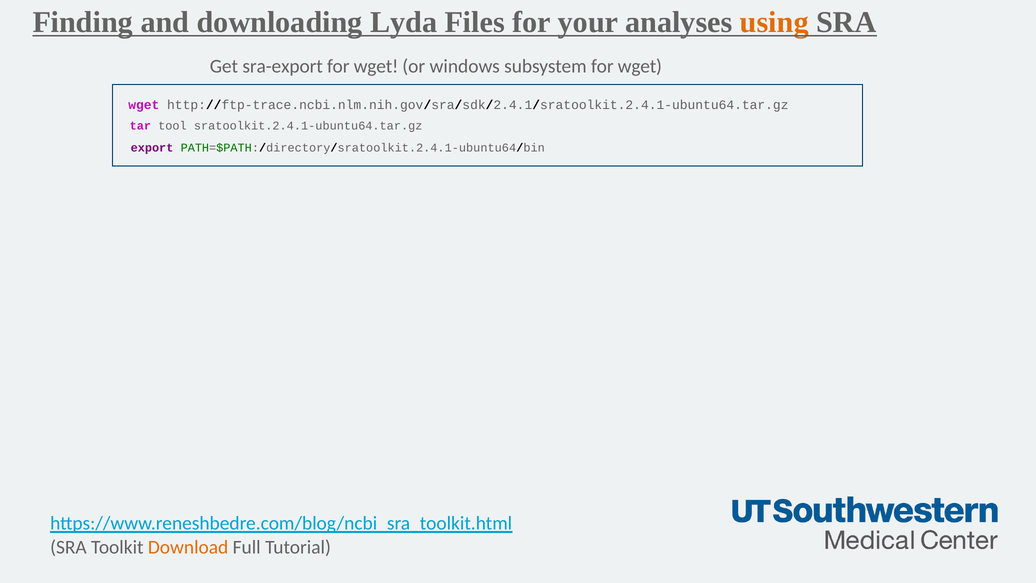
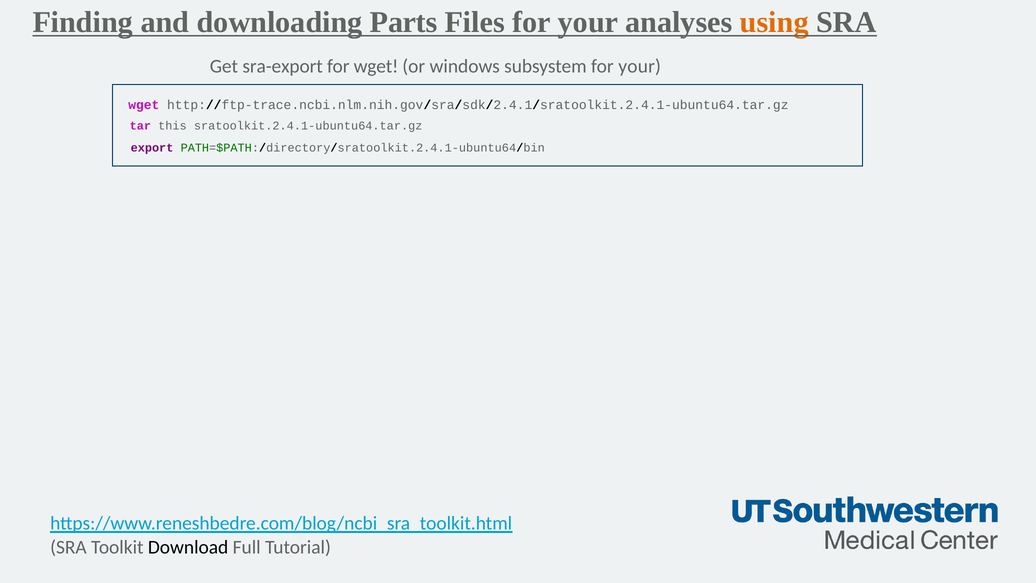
Lyda: Lyda -> Parts (404, 22)
subsystem for wget: wget -> your (640, 66)
tool: tool -> this (172, 126)
Download colour: orange -> black (188, 547)
